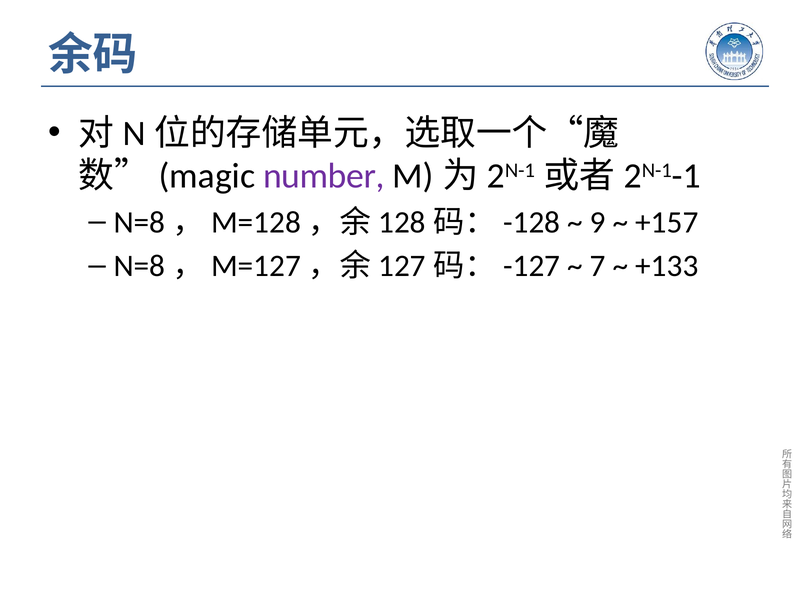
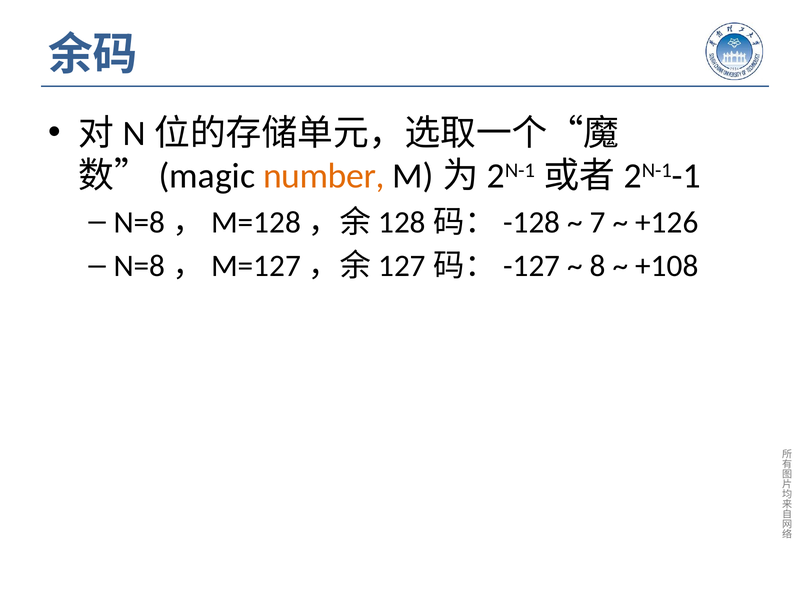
number colour: purple -> orange (324, 176)
9: 9 -> 7 (598, 222)
+157: +157 -> +126 (667, 222)
7: 7 -> 8 (598, 266)
+133: +133 -> +108 (667, 266)
